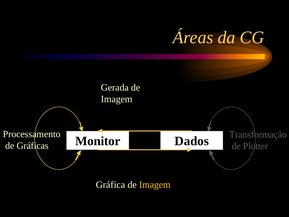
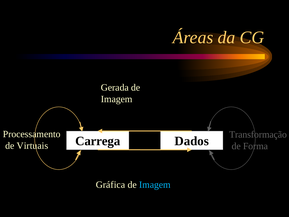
Monitor: Monitor -> Carrega (98, 141)
Gráficas: Gráficas -> Virtuais (33, 145)
Plotter: Plotter -> Forma (256, 146)
Imagem colour: yellow -> light blue (155, 185)
